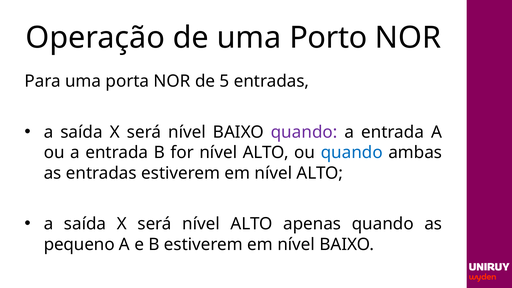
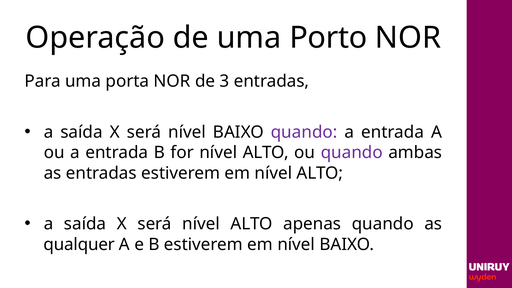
5: 5 -> 3 (224, 81)
quando colour: blue -> purple (352, 153)
pequeno: pequeno -> qualquer (79, 244)
